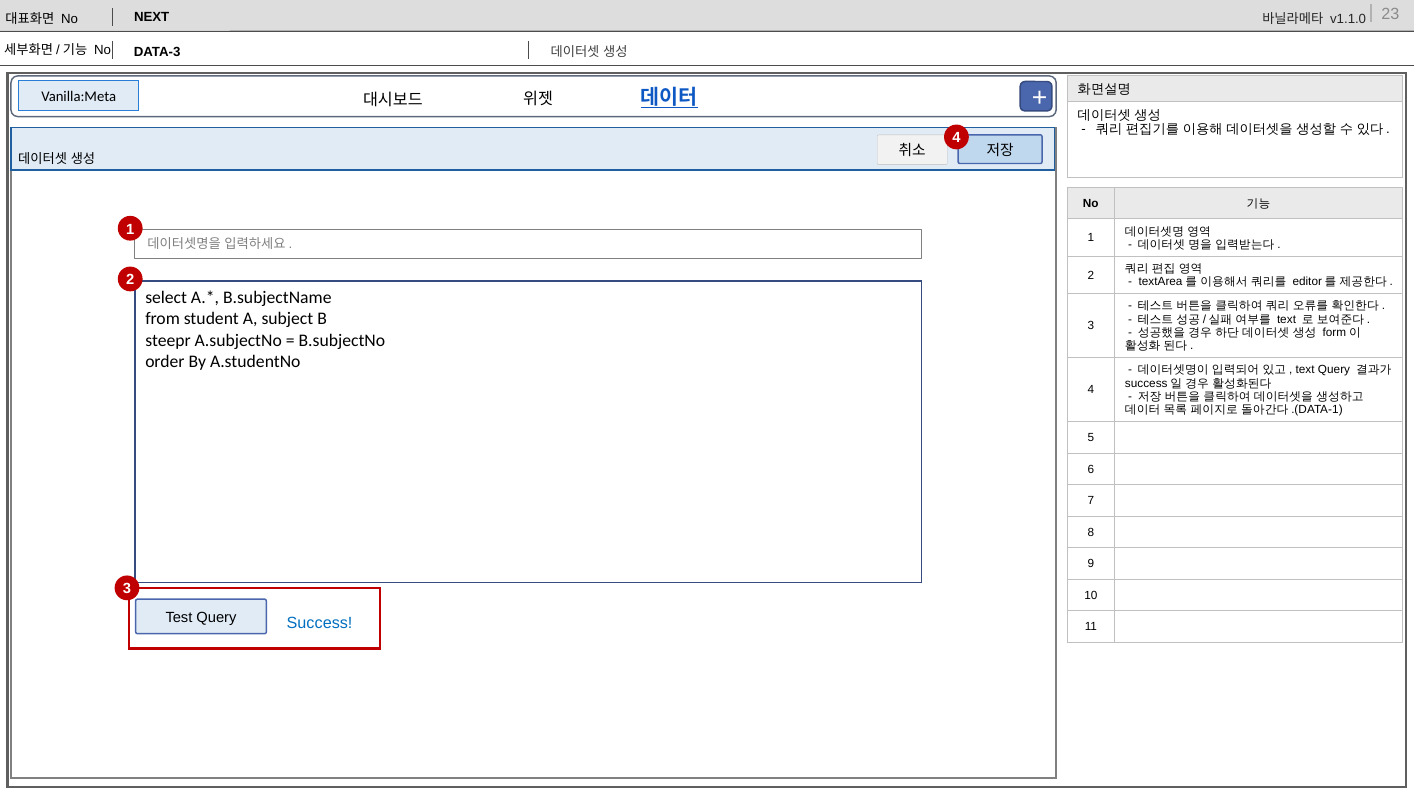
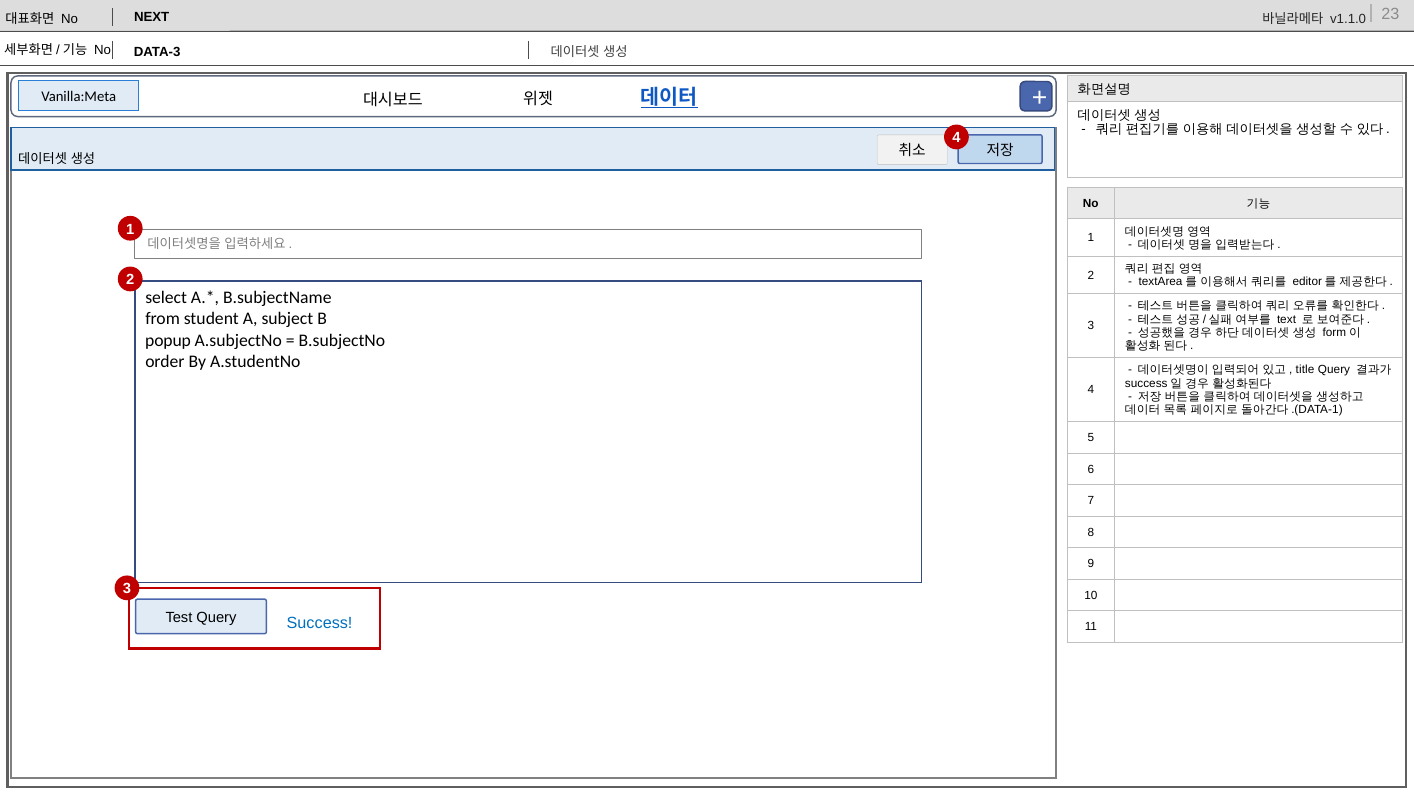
steepr: steepr -> popup (168, 340)
text: text -> title (1305, 370)
